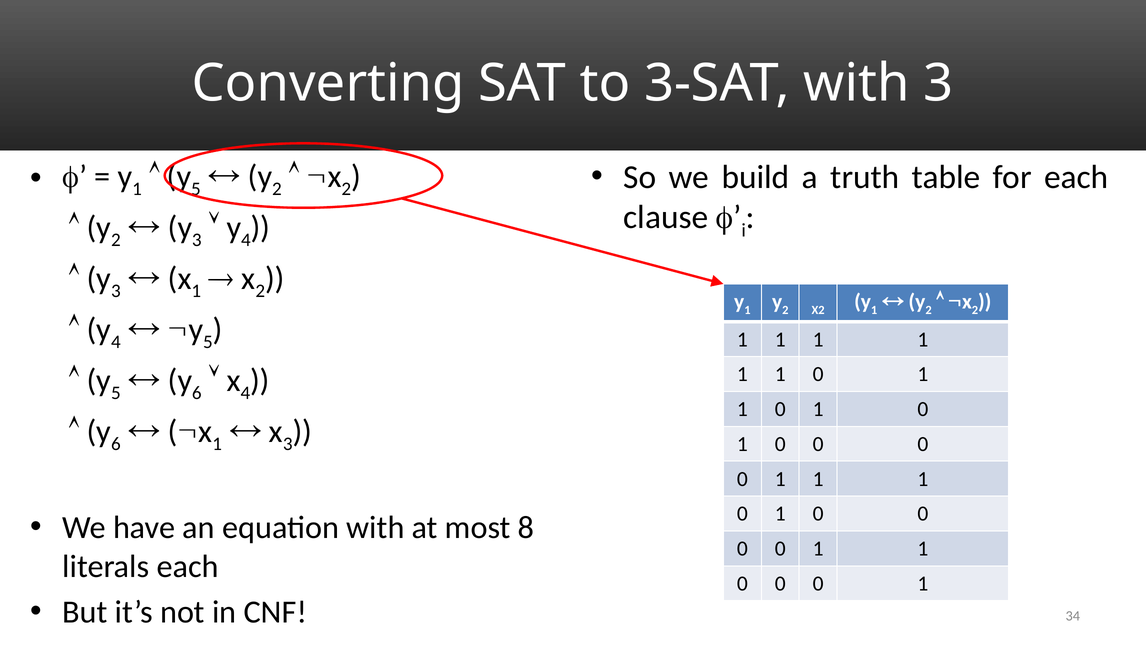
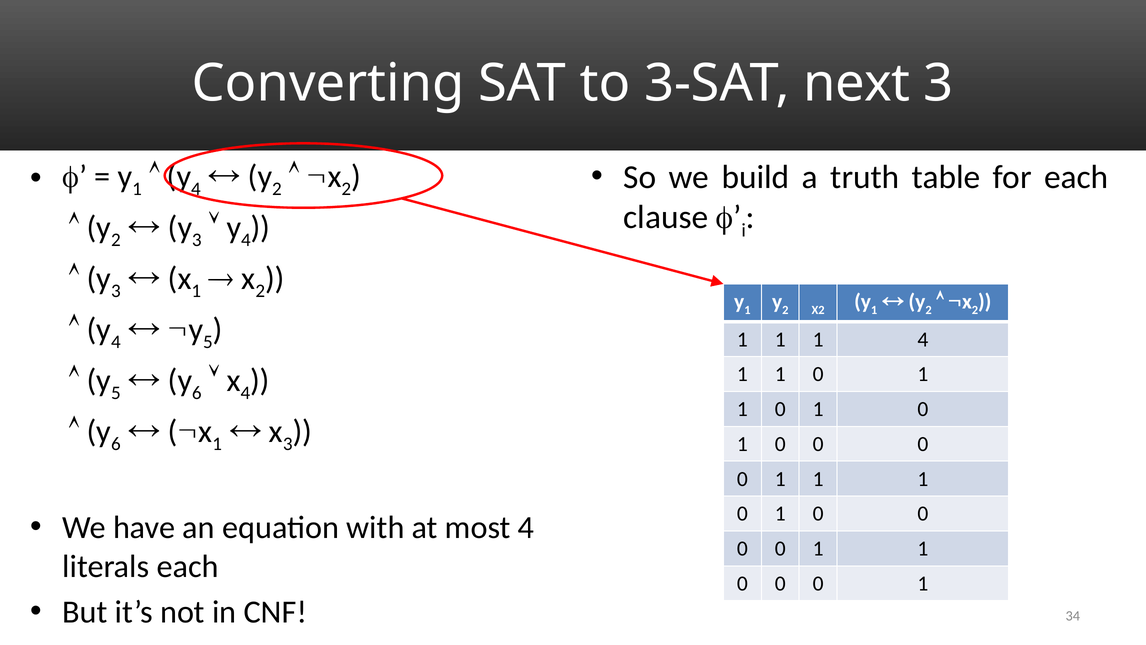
3-SAT with: with -> next (857, 83)
5: 5 -> 4 (196, 189)
1: 1 -> 4 (923, 339)
most 8: 8 -> 4 (526, 527)
